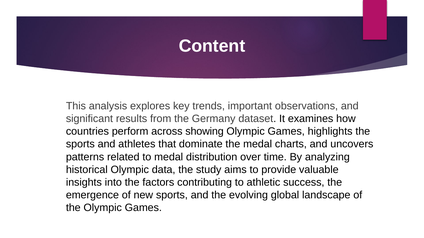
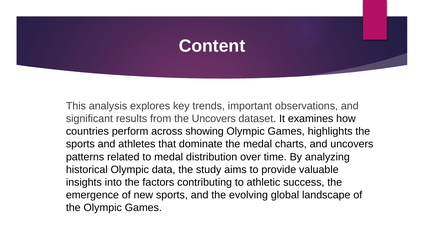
the Germany: Germany -> Uncovers (214, 119)
